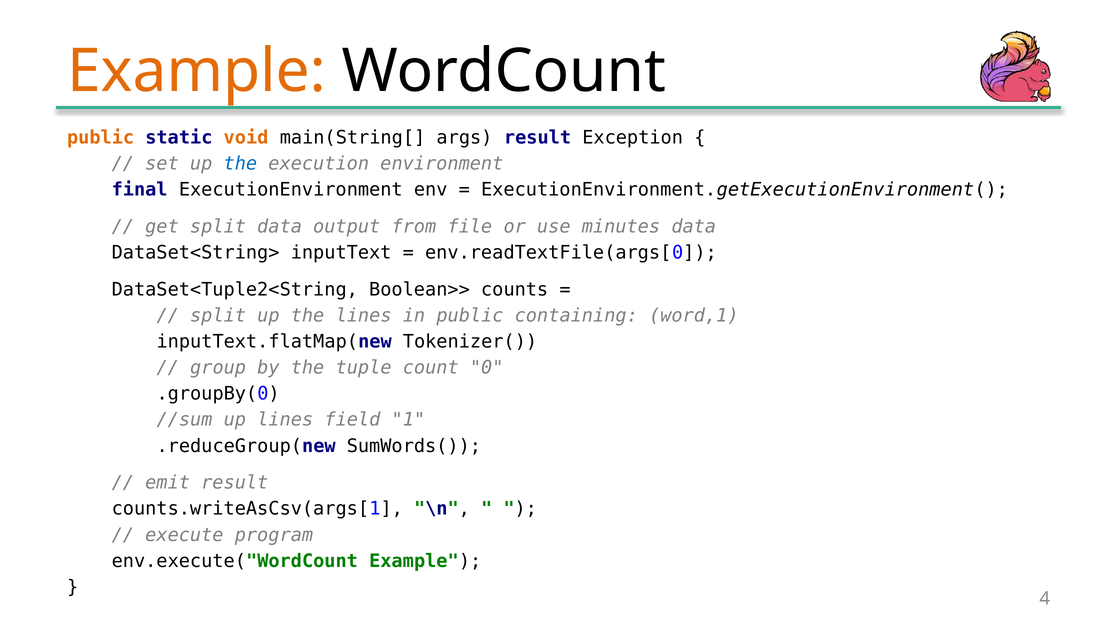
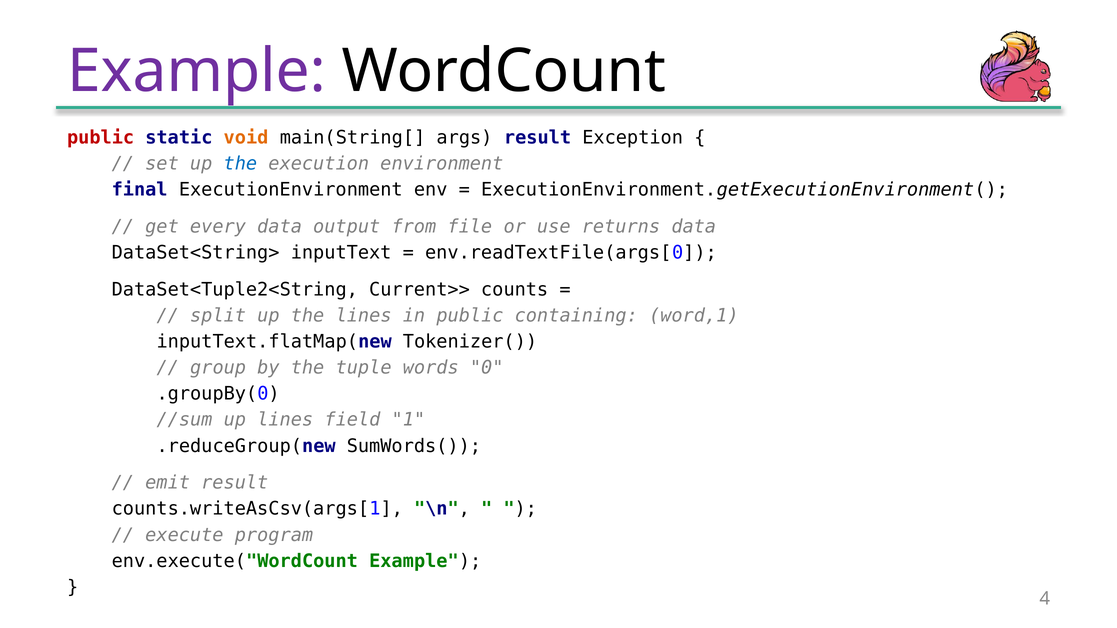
Example colour: orange -> purple (197, 71)
public colour: orange -> red (101, 138)
get split: split -> every (218, 227)
minutes: minutes -> returns (621, 227)
Boolean>>: Boolean>> -> Current>> (419, 290)
count: count -> words (431, 368)
